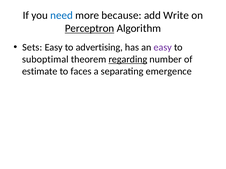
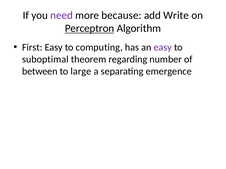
need colour: blue -> purple (62, 15)
Sets: Sets -> First (32, 47)
advertising: advertising -> computing (99, 47)
regarding underline: present -> none (128, 59)
estimate: estimate -> between (40, 72)
faces: faces -> large (81, 72)
